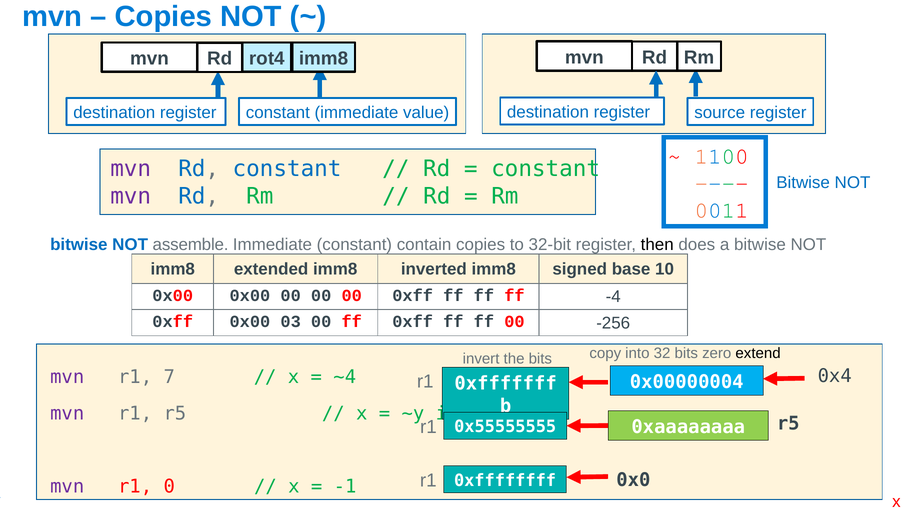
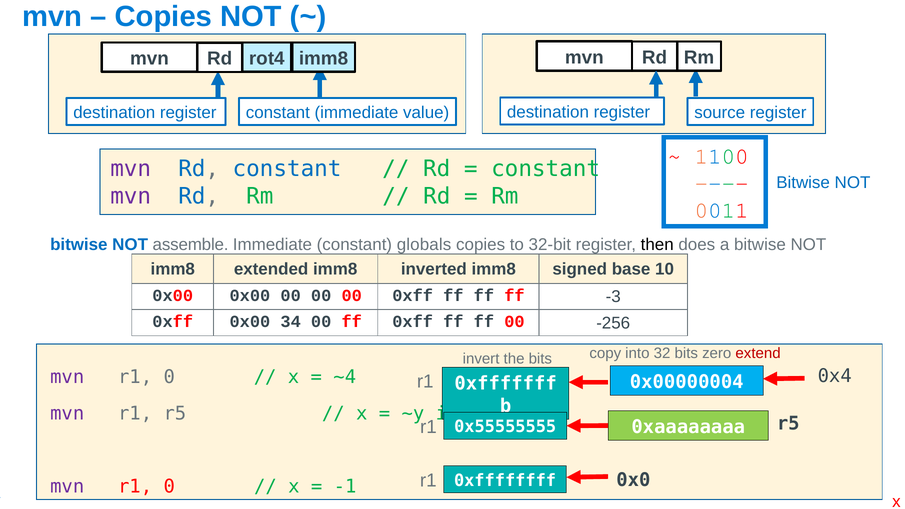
contain: contain -> globals (424, 244)
-4: -4 -> -3 (613, 297)
03: 03 -> 34 (291, 322)
extend colour: black -> red (758, 353)
7: 7 -> 0 (169, 377)
